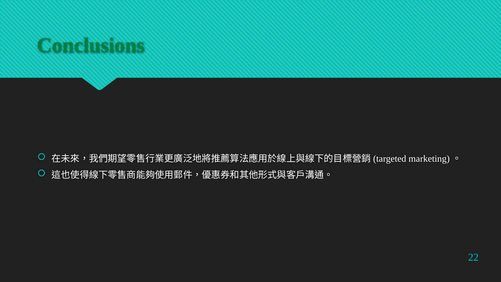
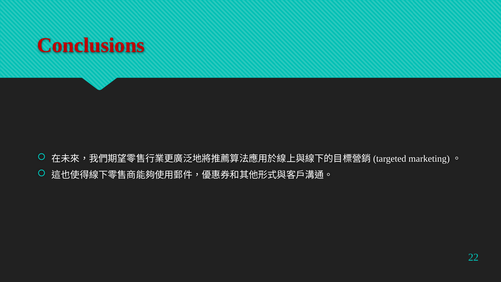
Conclusions colour: green -> red (91, 45)
